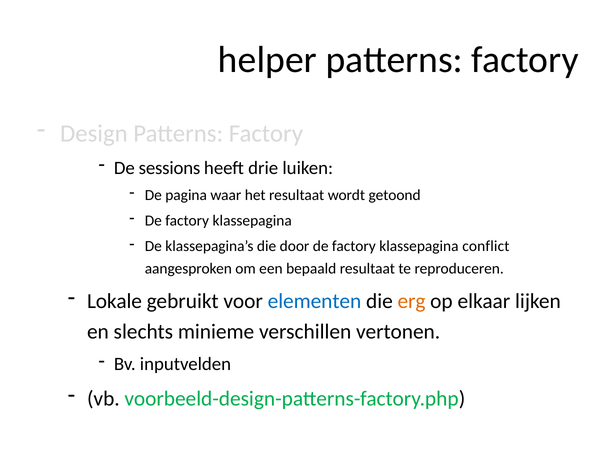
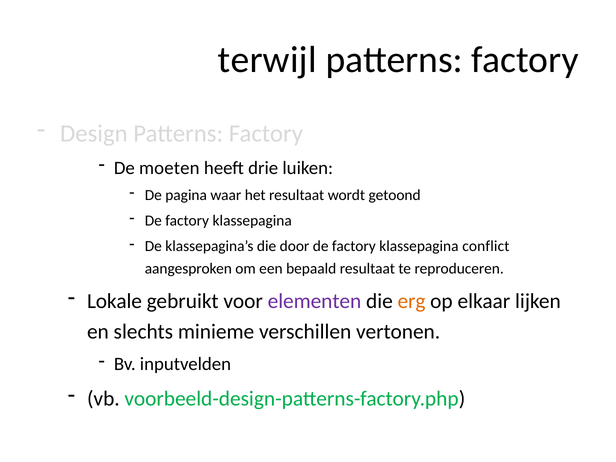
helper: helper -> terwijl (267, 60)
sessions: sessions -> moeten (169, 168)
elementen colour: blue -> purple (314, 301)
